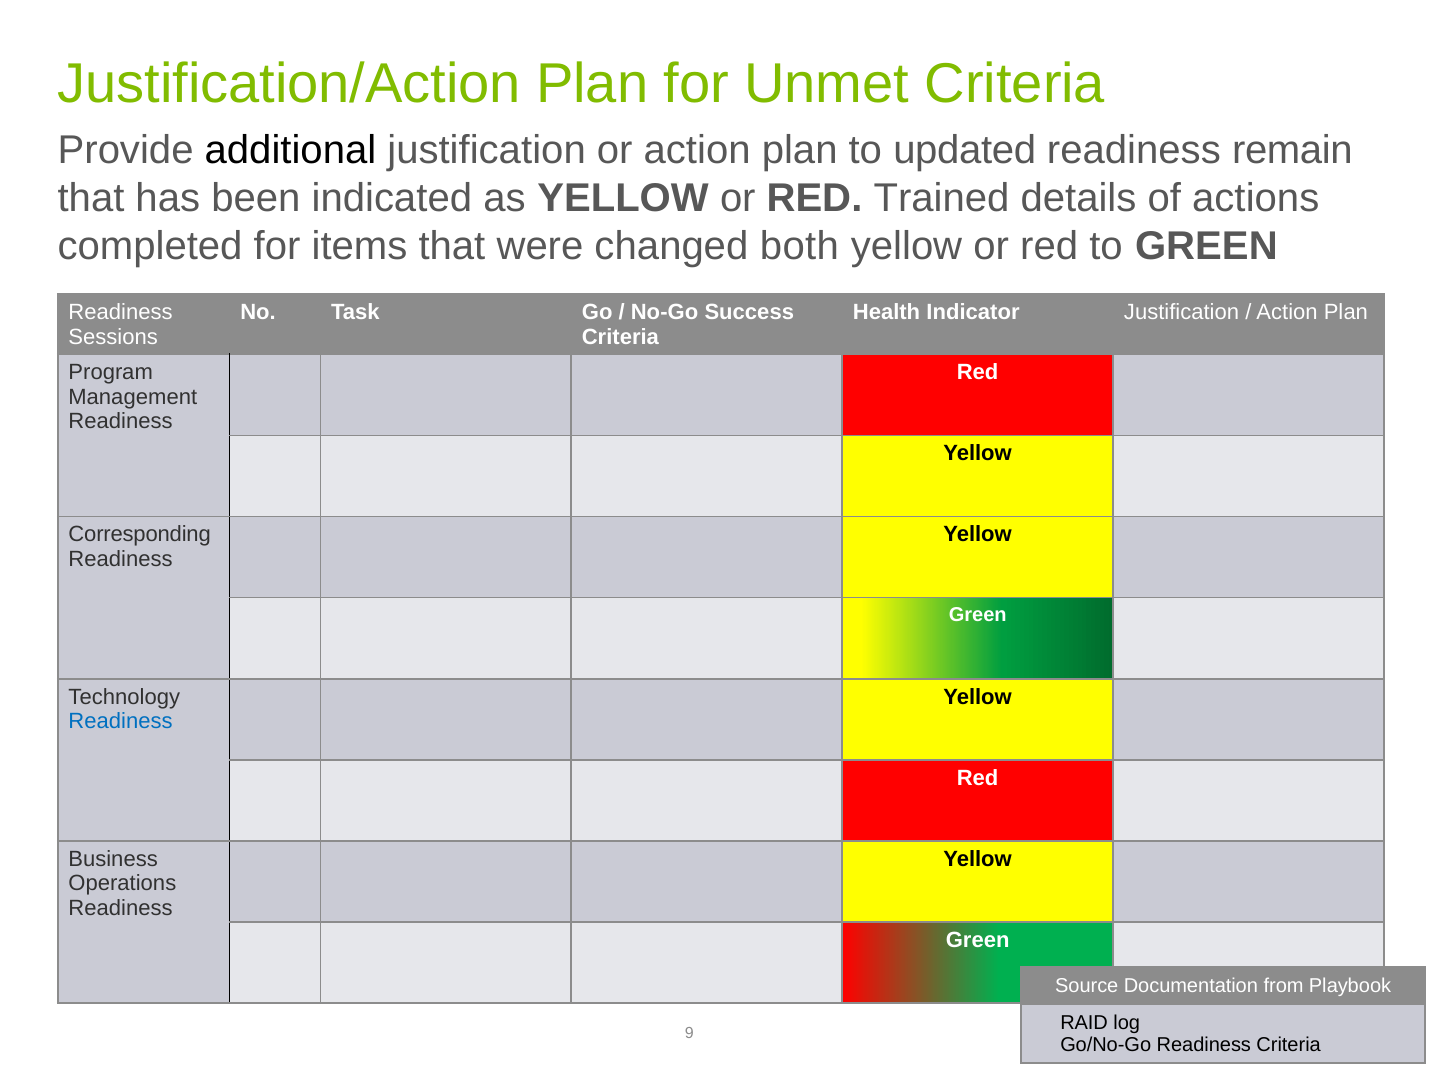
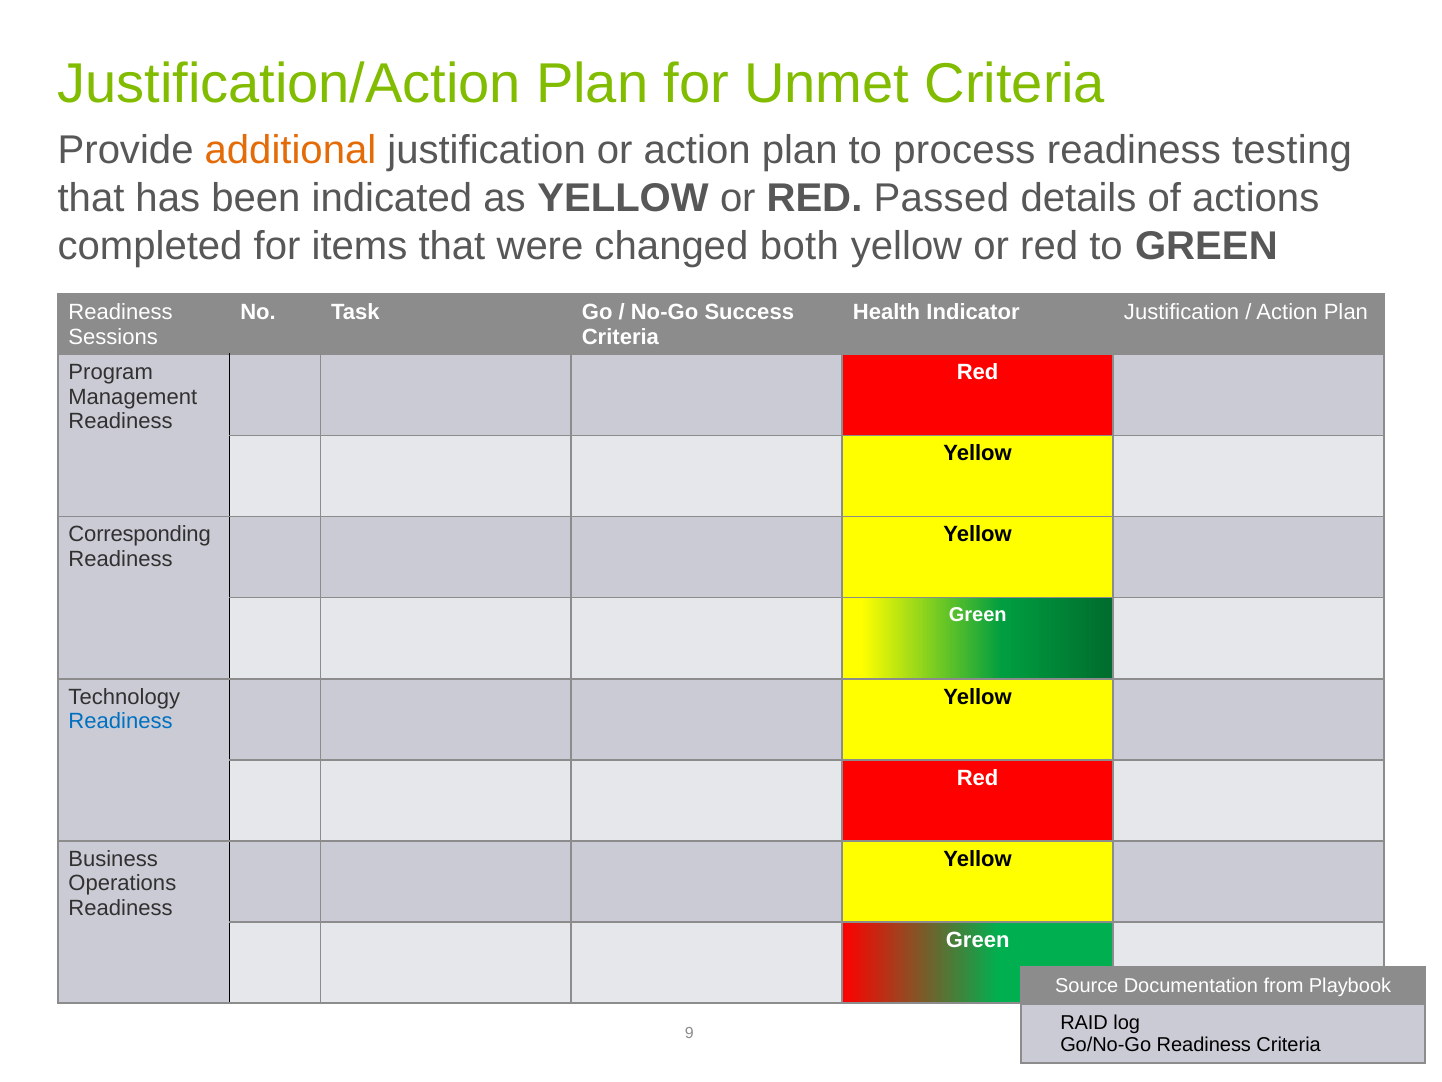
additional colour: black -> orange (290, 150)
updated: updated -> process (964, 150)
remain: remain -> testing (1292, 150)
Trained: Trained -> Passed (941, 198)
